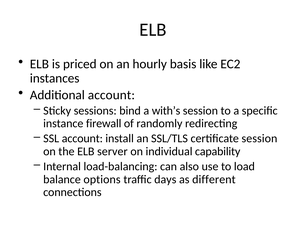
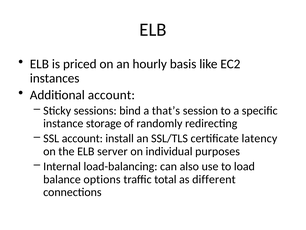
with’s: with’s -> that’s (166, 110)
firewall: firewall -> storage (104, 123)
certificate session: session -> latency (259, 138)
capability: capability -> purposes (218, 151)
days: days -> total (165, 179)
